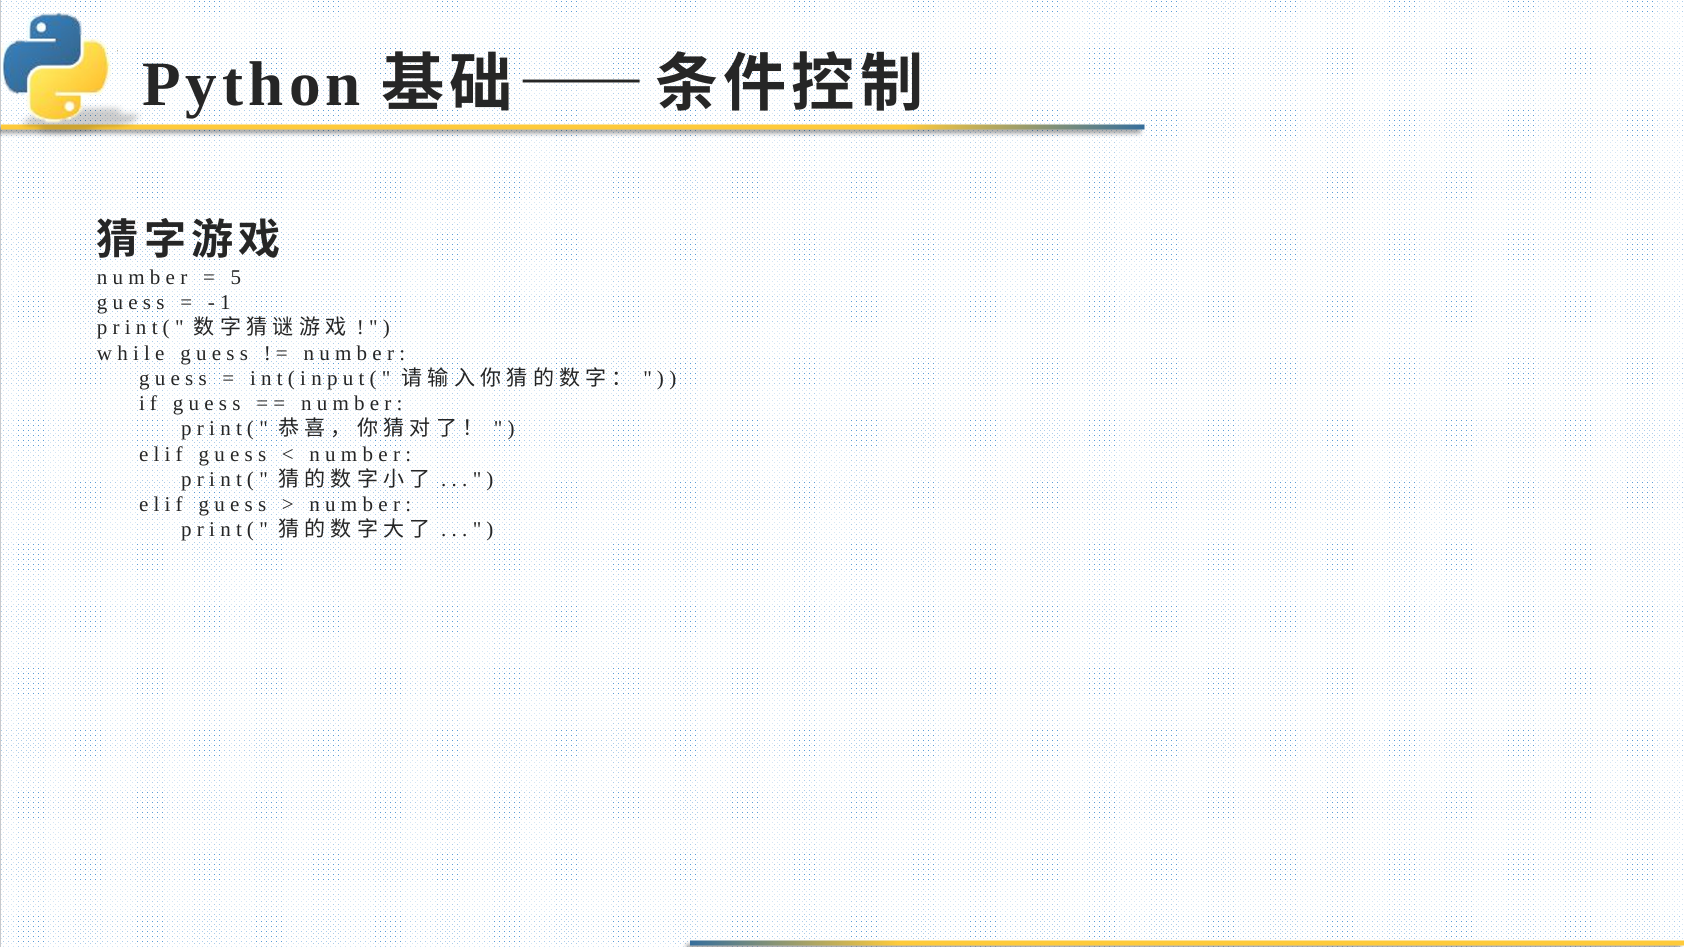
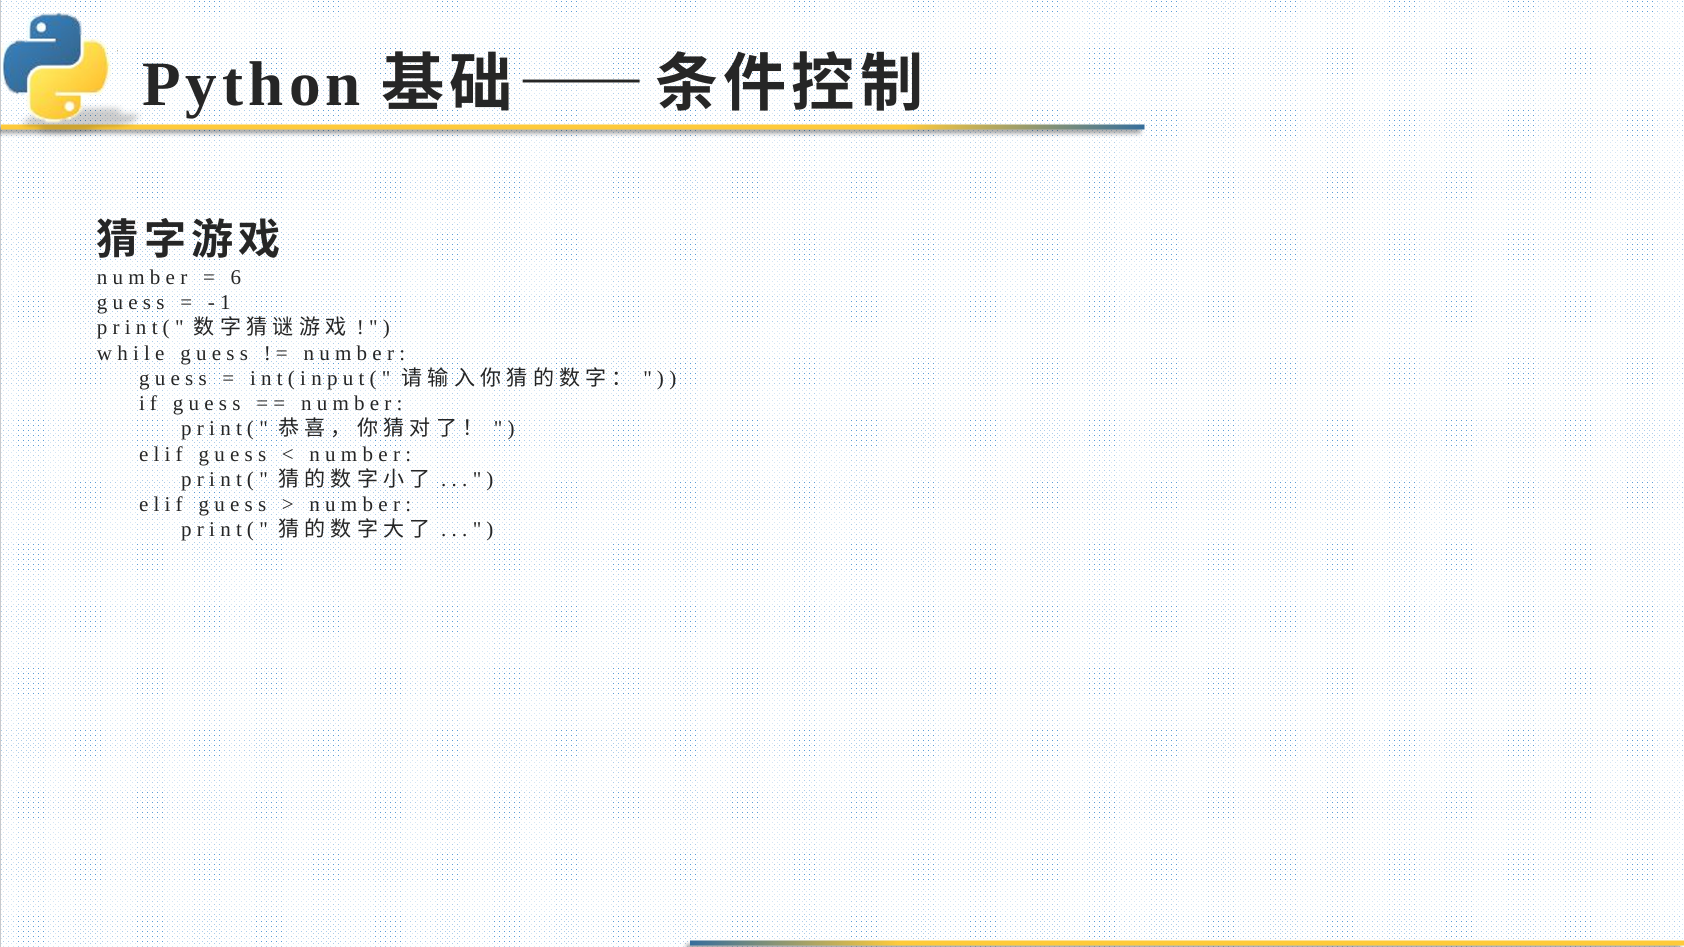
5: 5 -> 6 (236, 278)
